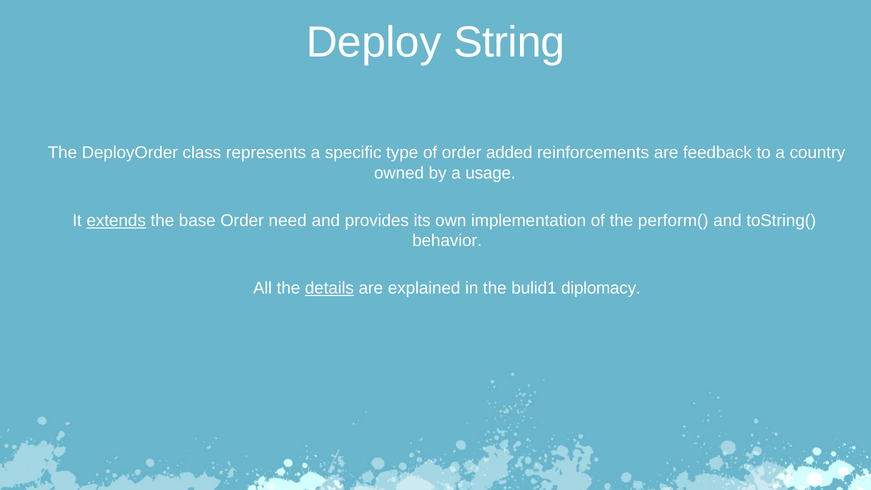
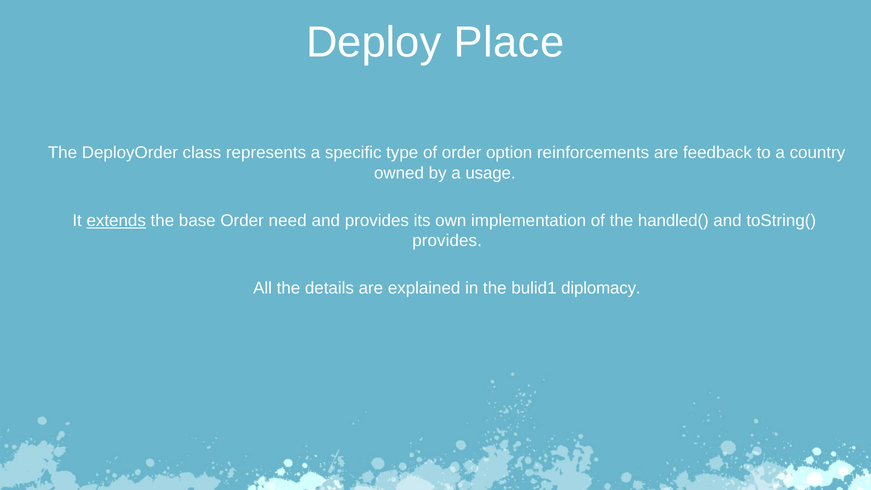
String: String -> Place (509, 42)
added: added -> option (509, 153)
perform(: perform( -> handled( (673, 221)
behavior: behavior -> provides (447, 241)
details underline: present -> none (329, 288)
